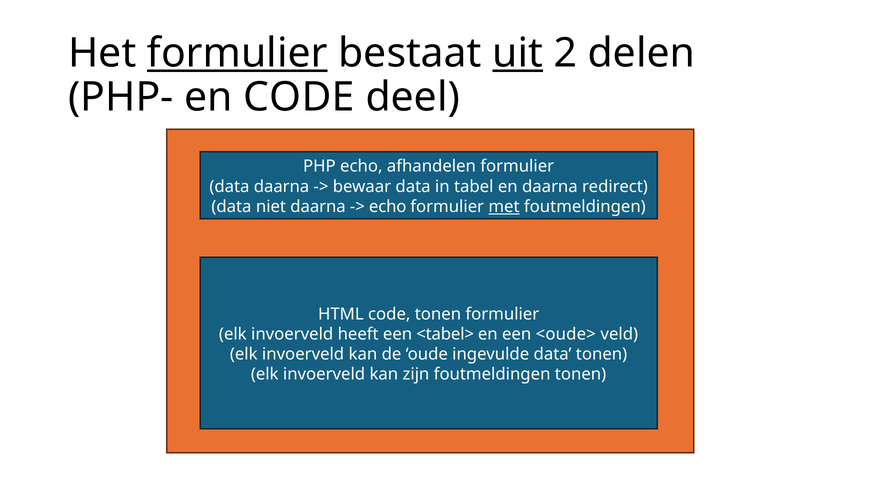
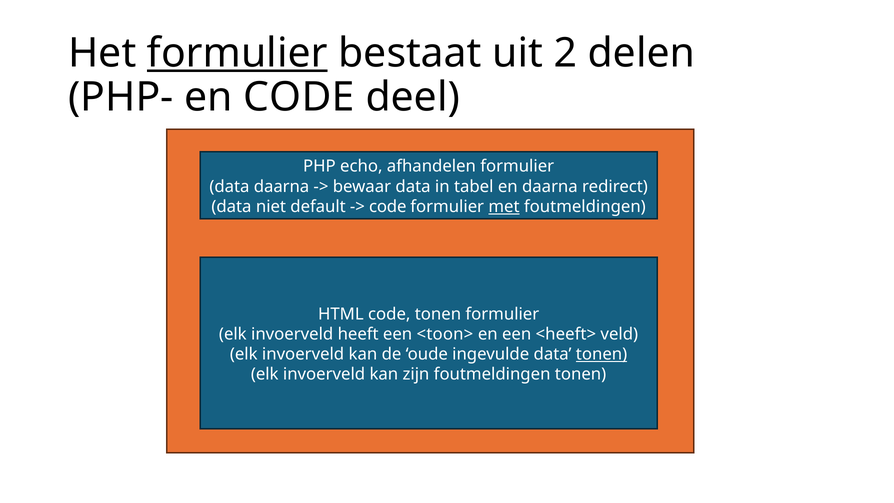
uit underline: present -> none (518, 53)
niet daarna: daarna -> default (318, 207)
echo: echo -> code (388, 207)
<tabel>: <tabel> -> <toon> (445, 334)
<oude>: <oude> -> <heeft> (566, 334)
tonen underline: none -> present (602, 354)
